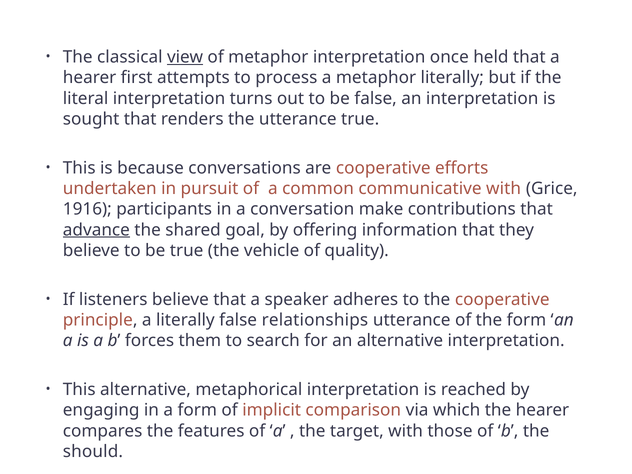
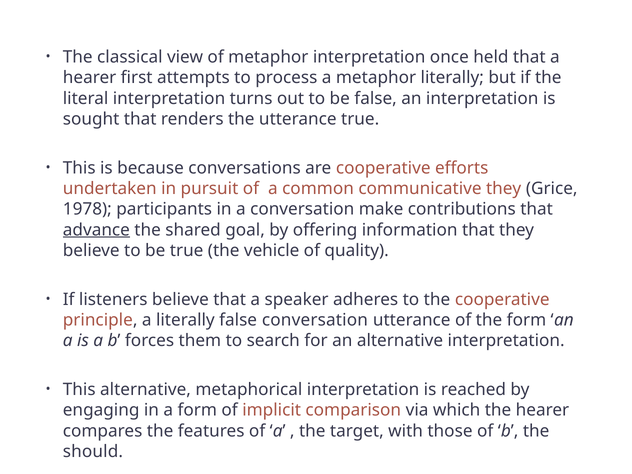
view underline: present -> none (185, 57)
communicative with: with -> they (504, 189)
1916: 1916 -> 1978 (87, 209)
false relationships: relationships -> conversation (315, 320)
